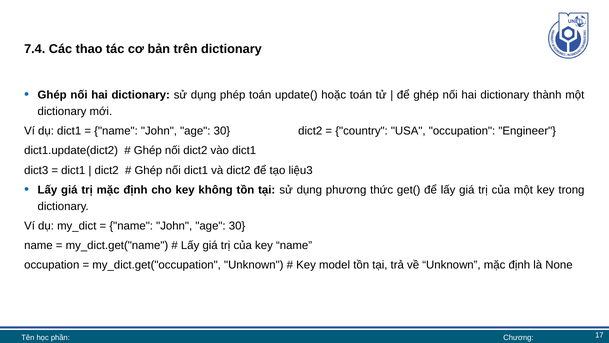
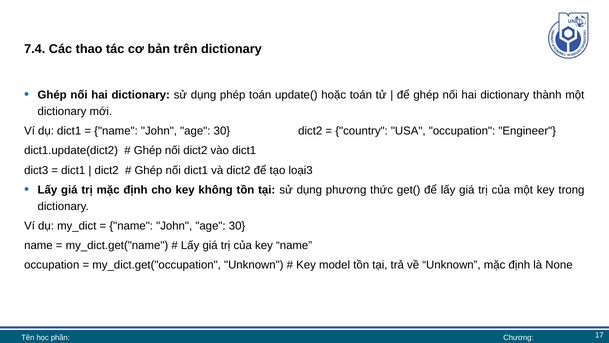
liệu3: liệu3 -> loại3 (301, 170)
